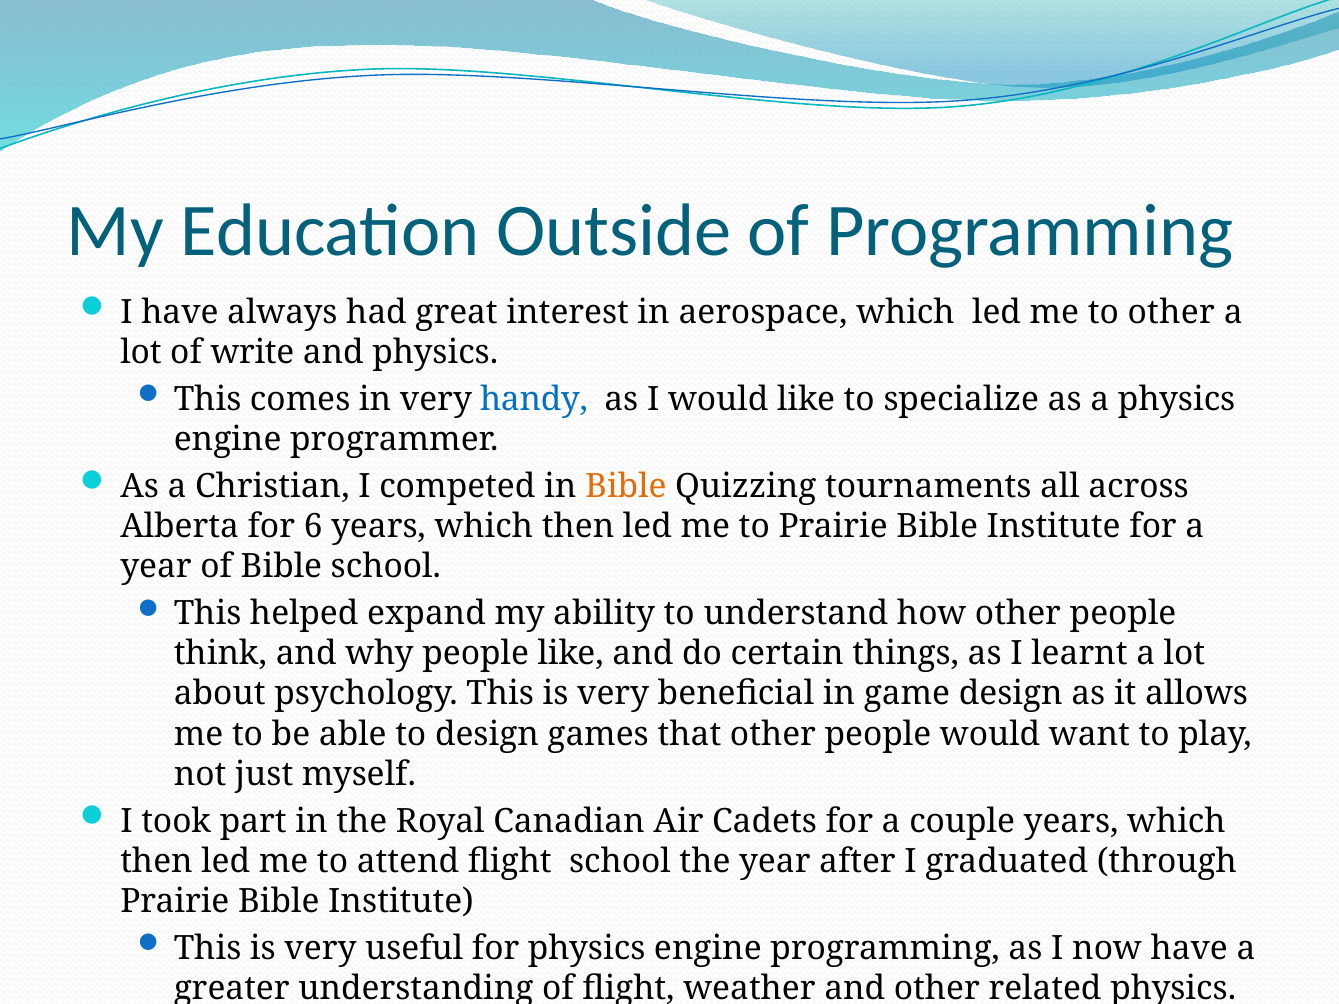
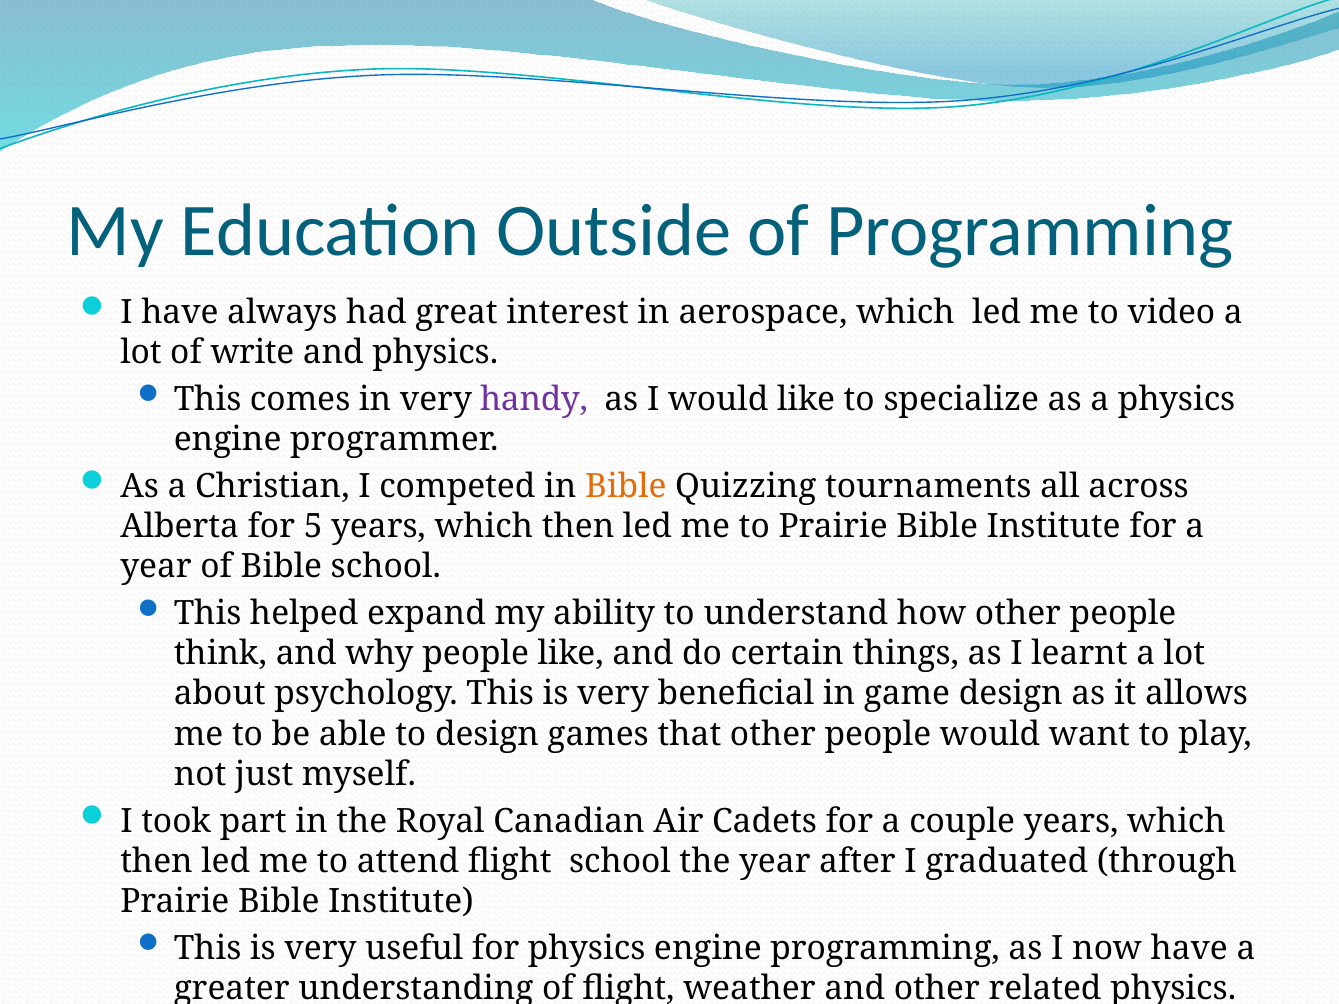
to other: other -> video (1171, 312)
handy colour: blue -> purple (534, 399)
6: 6 -> 5 (313, 527)
